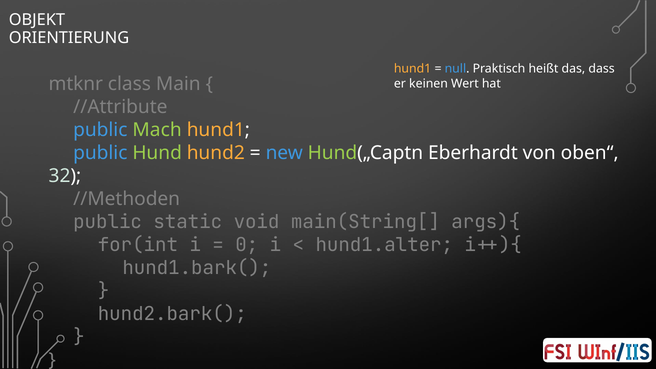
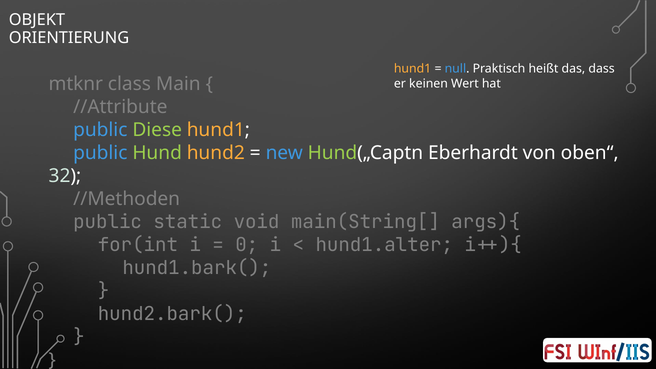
Mach: Mach -> Diese (157, 130)
